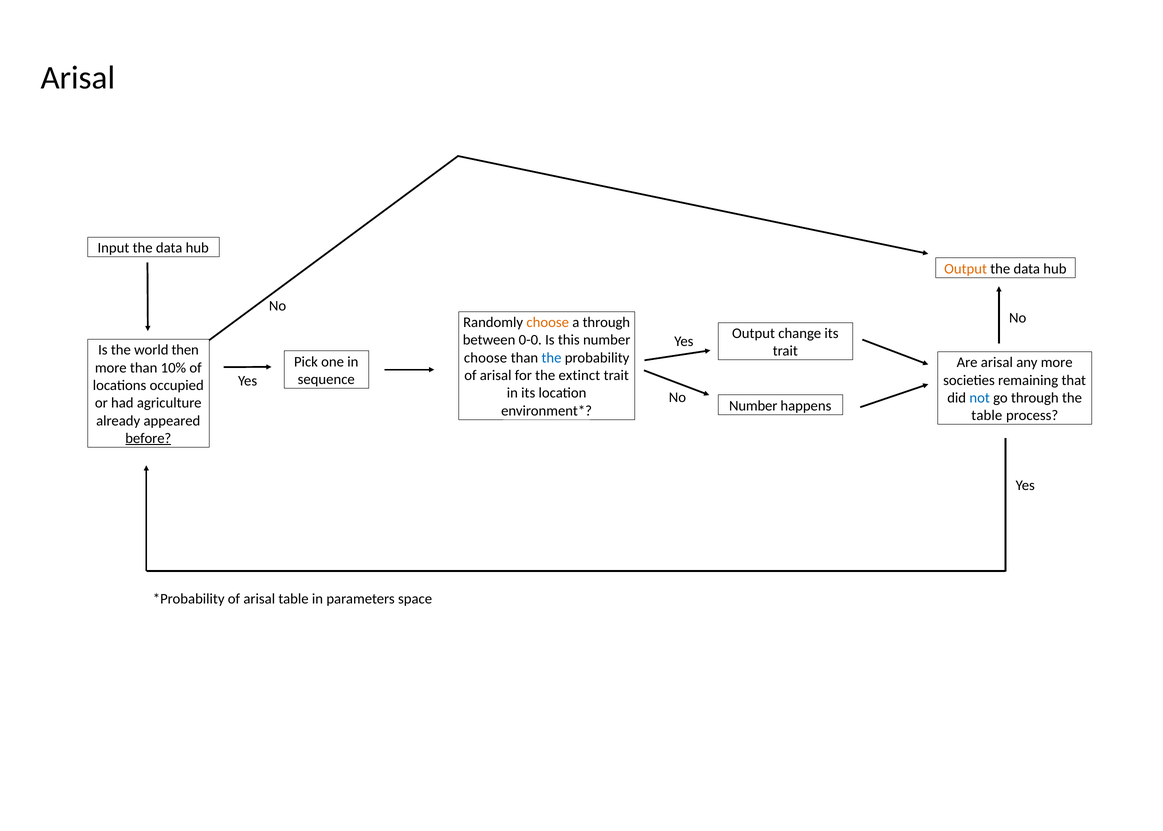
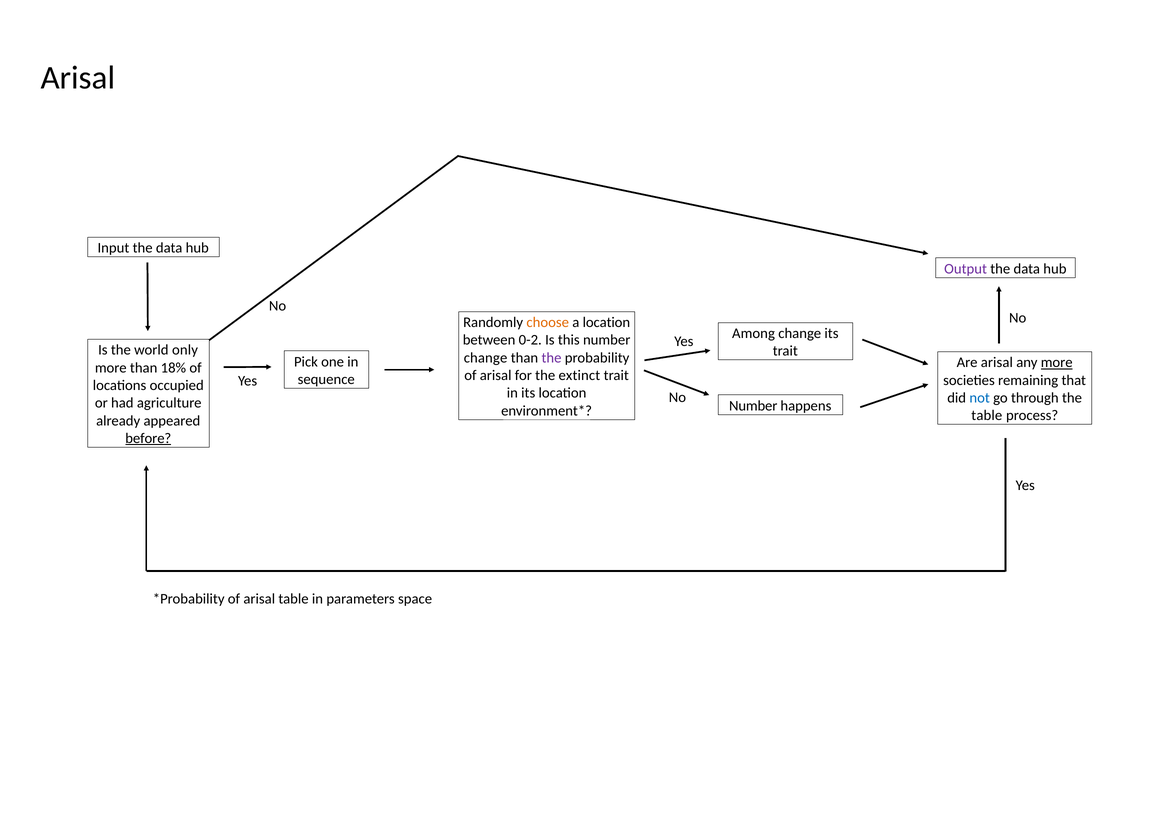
Output colour: orange -> purple (966, 269)
a through: through -> location (606, 322)
Output: Output -> Among (754, 333)
0-0: 0-0 -> 0-2 (530, 340)
then: then -> only (185, 350)
choose: choose -> change (486, 358)
the colour: blue -> purple (552, 358)
more underline: none -> present (1057, 362)
10%: 10% -> 18% (173, 368)
